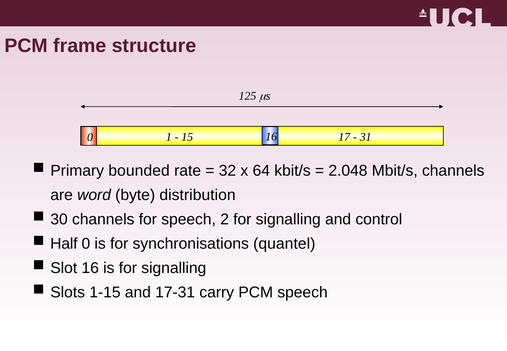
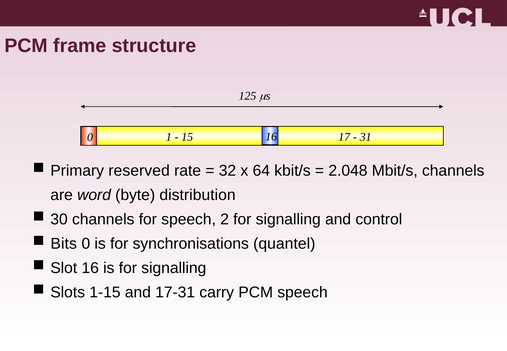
bounded: bounded -> reserved (139, 171)
Half: Half -> Bits (64, 244)
